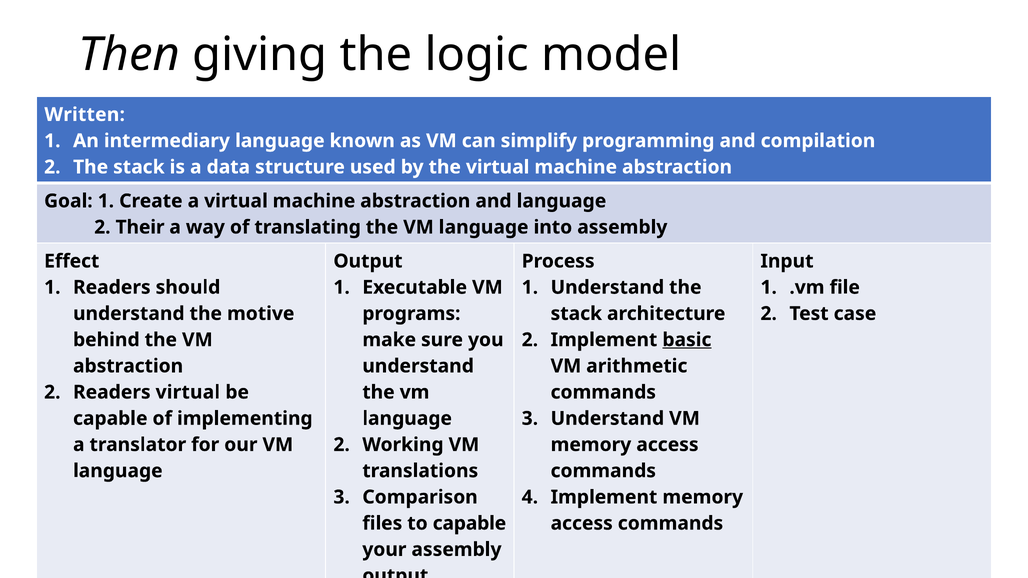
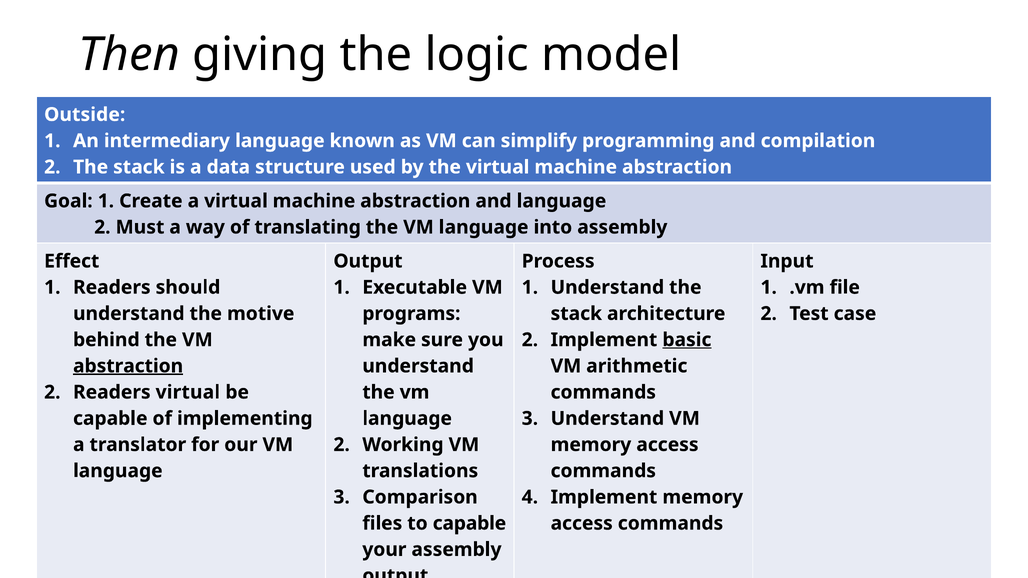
Written: Written -> Outside (85, 115)
Their: Their -> Must (140, 227)
abstraction underline: none -> present (128, 366)
